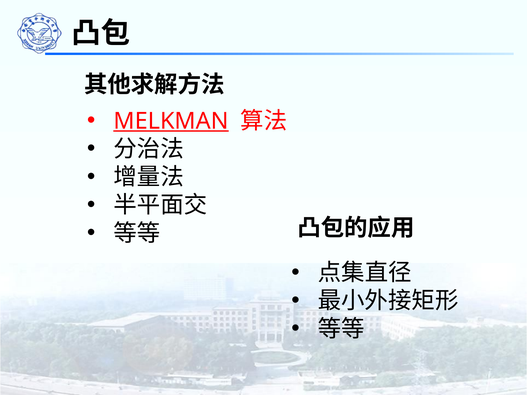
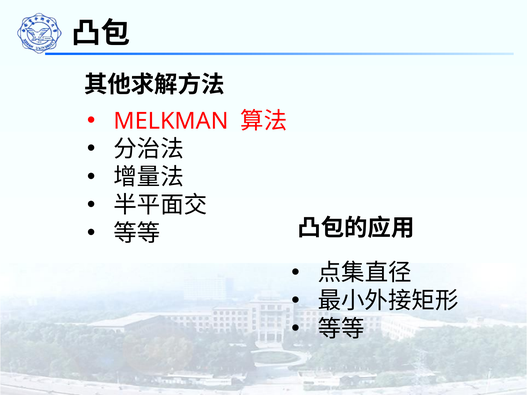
MELKMAN underline: present -> none (171, 121)
